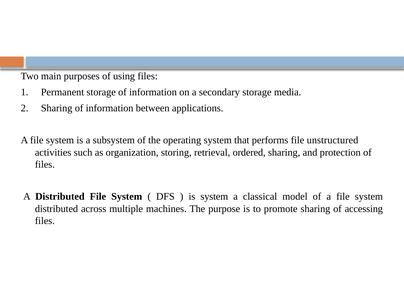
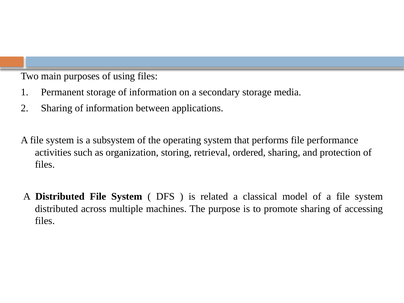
unstructured: unstructured -> performance (333, 140)
is system: system -> related (214, 197)
